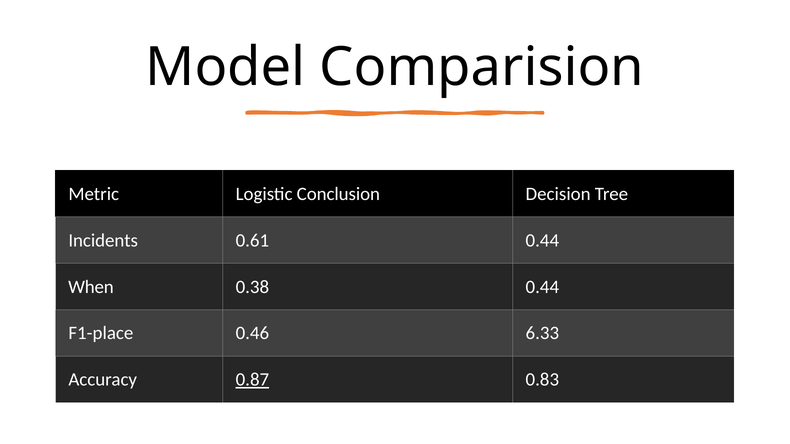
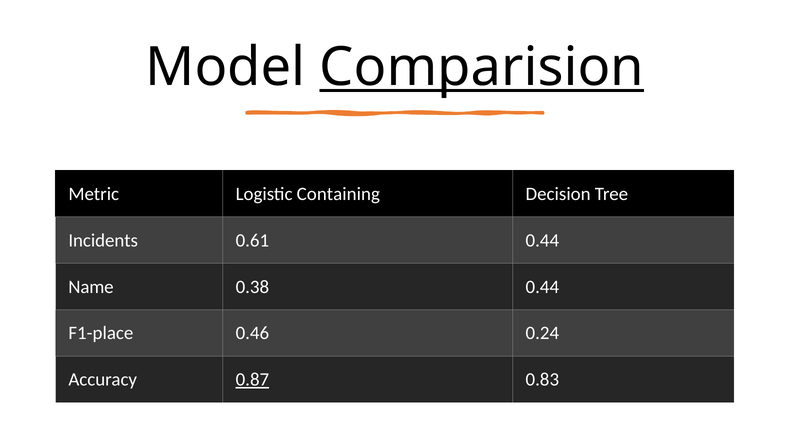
Comparision underline: none -> present (482, 67)
Conclusion: Conclusion -> Containing (338, 194)
When: When -> Name (91, 287)
6.33: 6.33 -> 0.24 (542, 333)
